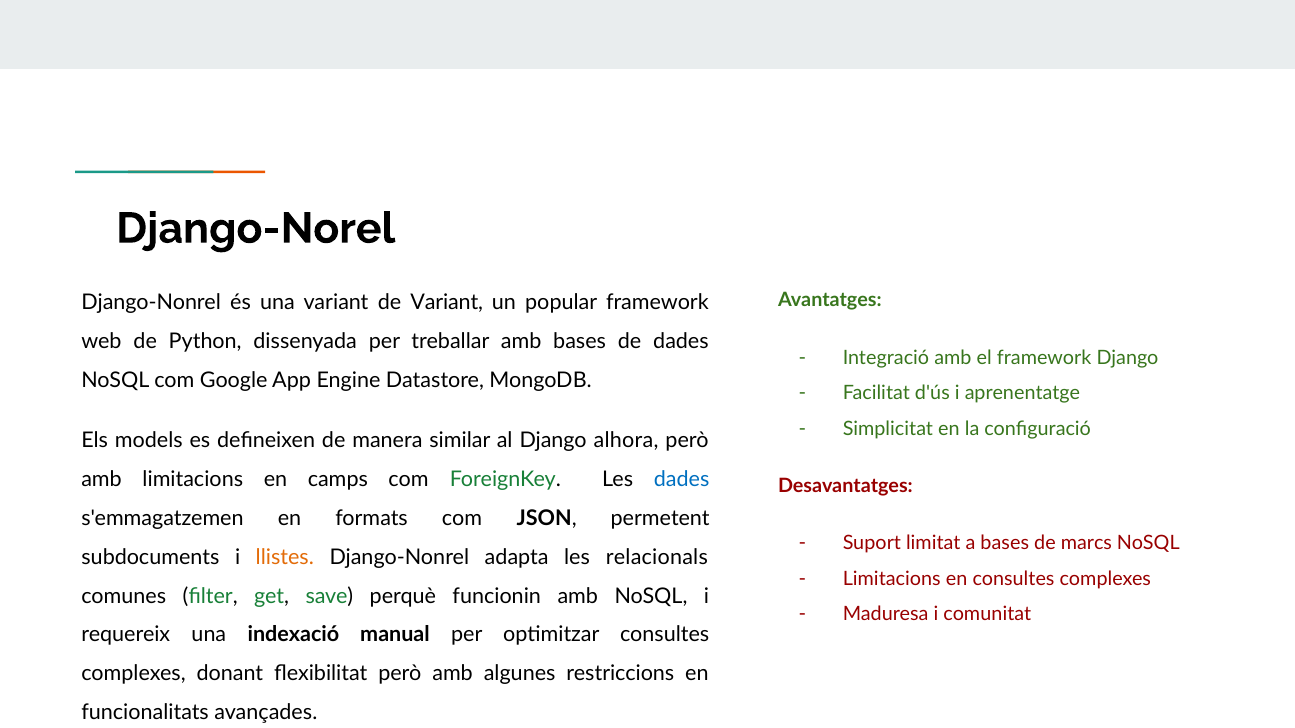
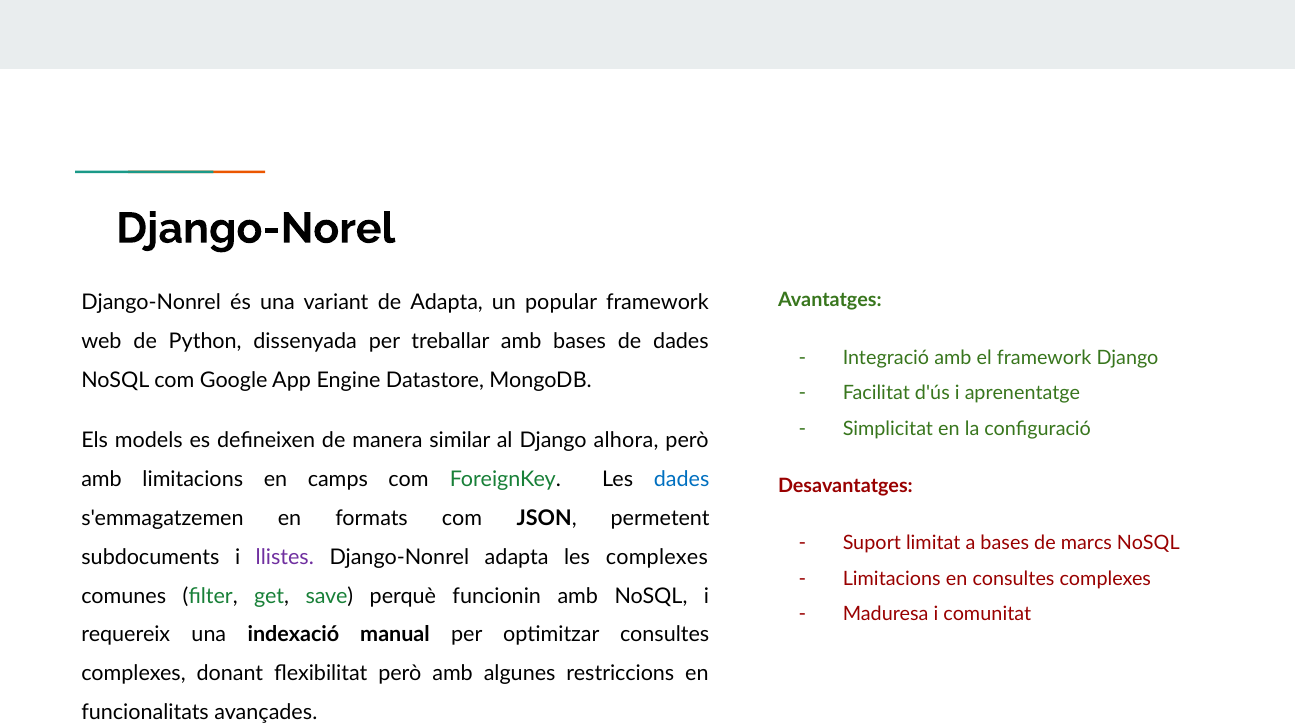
de Variant: Variant -> Adapta (447, 303)
llistes colour: orange -> purple (285, 558)
les relacionals: relacionals -> complexes (657, 558)
